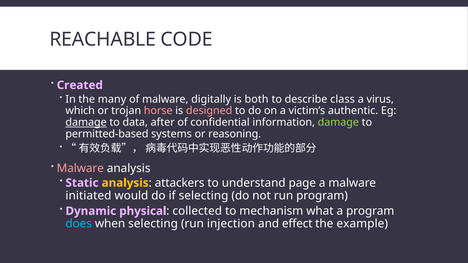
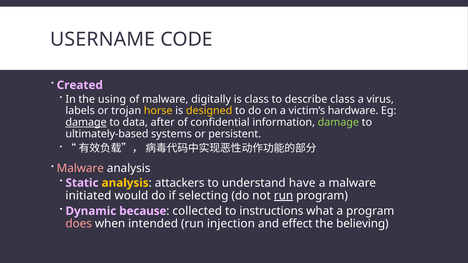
REACHABLE: REACHABLE -> USERNAME (103, 39)
many: many -> using (112, 99)
is both: both -> class (257, 99)
which: which -> labels (80, 111)
horse colour: pink -> yellow (158, 111)
designed colour: pink -> yellow (209, 111)
authentic: authentic -> hardware (353, 111)
permitted-based: permitted-based -> ultimately-based (107, 134)
reasoning: reasoning -> persistent (235, 134)
page: page -> have (302, 183)
run underline: none -> present (284, 196)
physical: physical -> because (143, 211)
mechanism: mechanism -> instructions (271, 211)
does colour: light blue -> pink (79, 224)
when selecting: selecting -> intended (153, 224)
example: example -> believing (362, 224)
